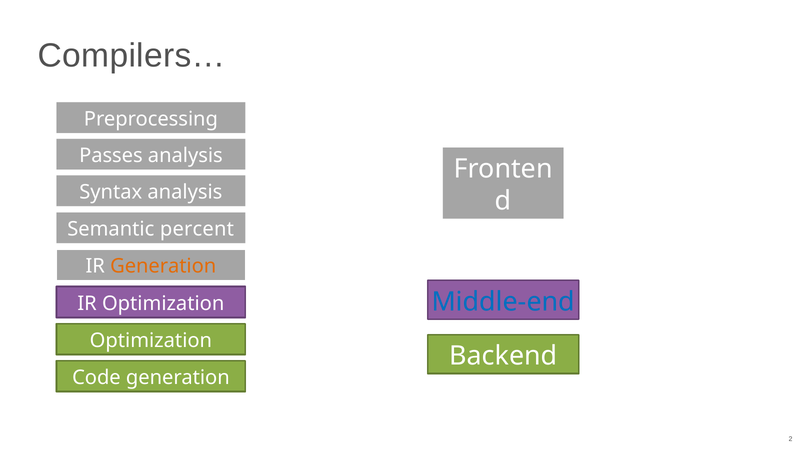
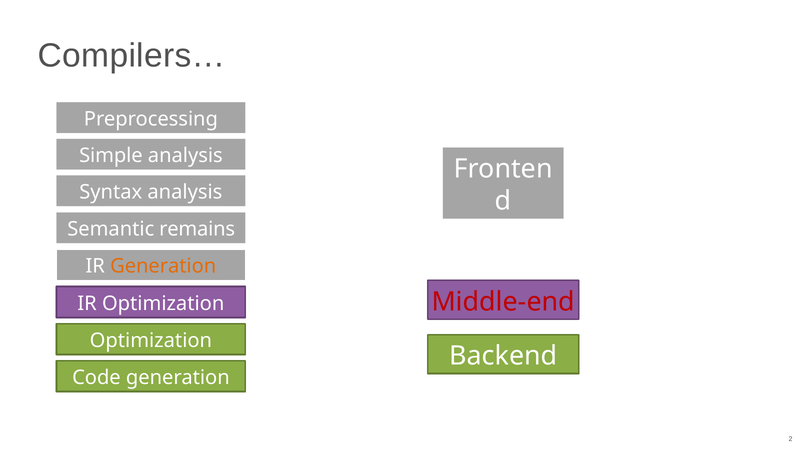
Passes: Passes -> Simple (111, 156)
percent: percent -> remains (197, 229)
Middle-end colour: blue -> red (503, 302)
